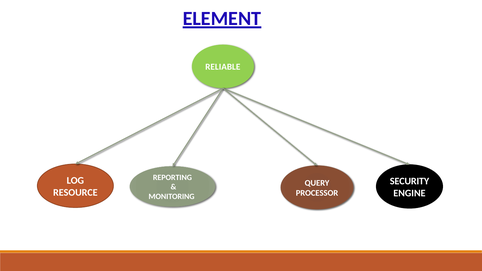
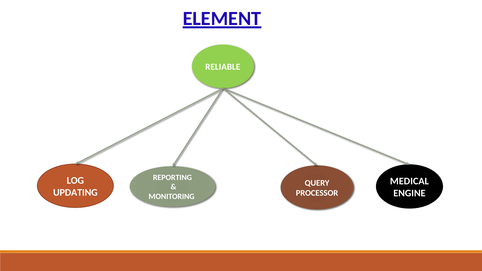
SECURITY: SECURITY -> MEDICAL (409, 181)
RESOURCE: RESOURCE -> UPDATING (75, 193)
